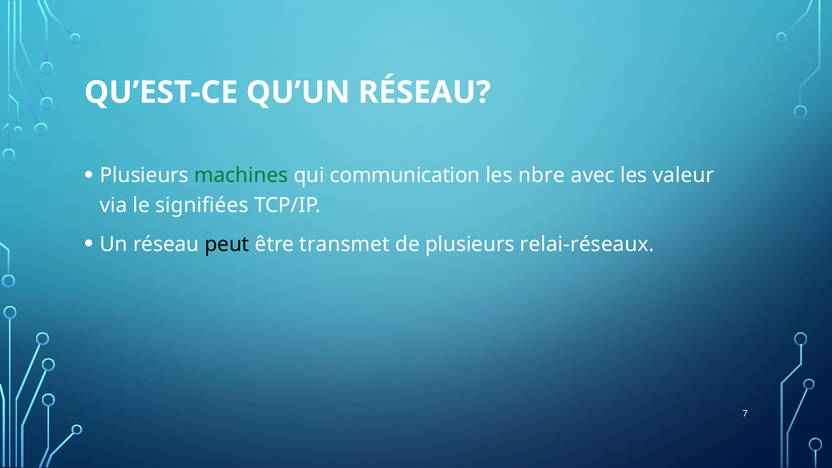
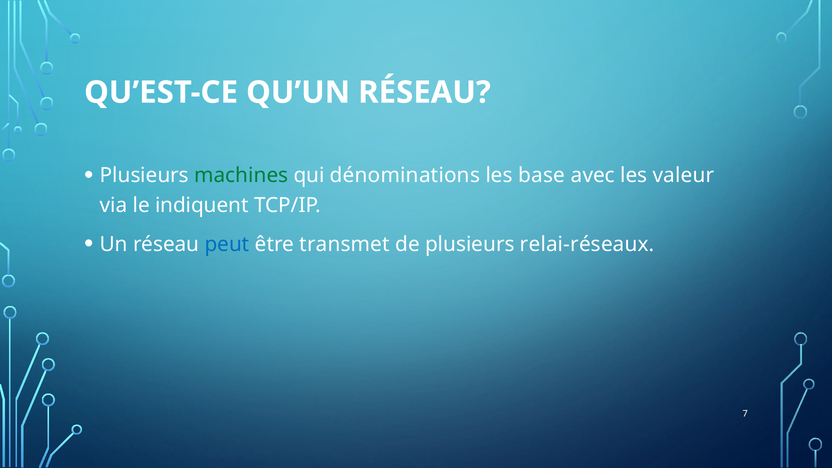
communication: communication -> dénominations (405, 176)
nbre: nbre -> base (542, 176)
signifiées: signifiées -> indiquent (202, 206)
peut colour: black -> blue (227, 244)
